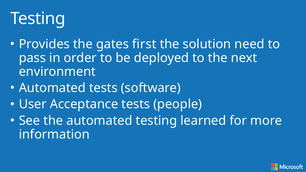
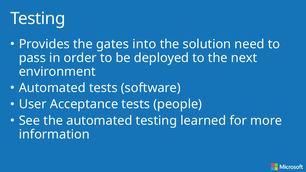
first: first -> into (144, 44)
